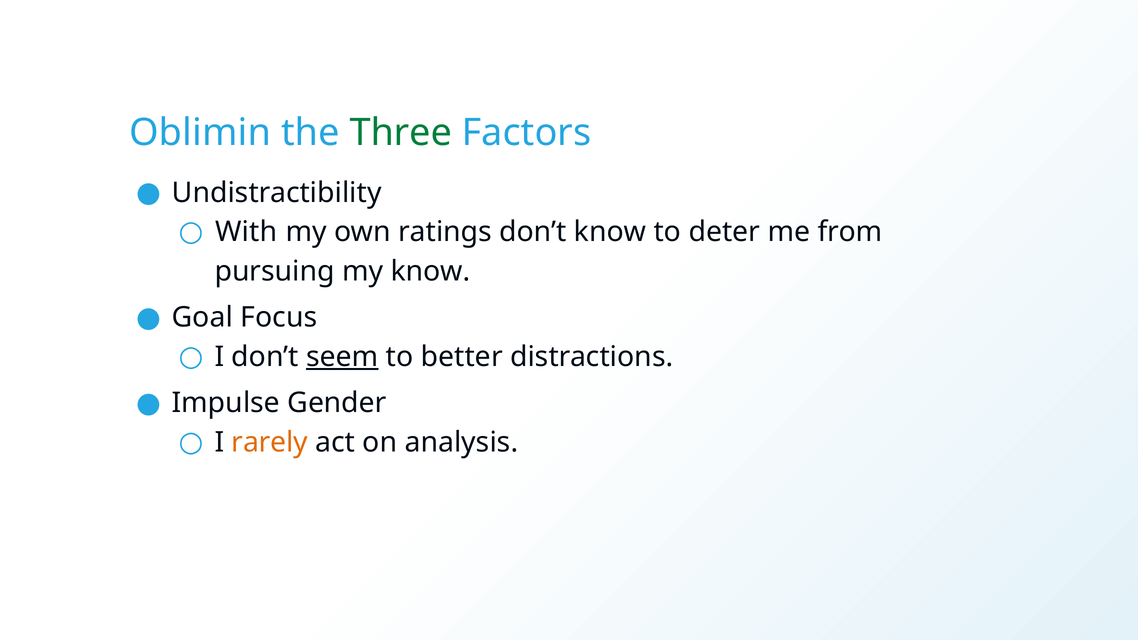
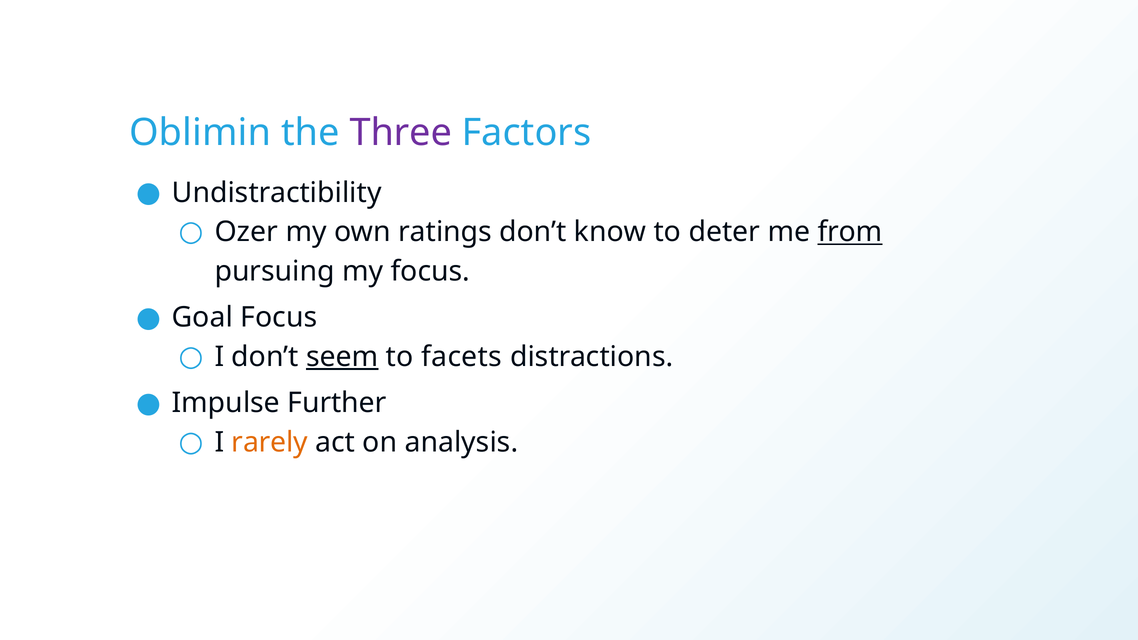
Three colour: green -> purple (401, 133)
With: With -> Ozer (246, 232)
from underline: none -> present (850, 232)
my know: know -> focus (430, 271)
better: better -> facets (462, 357)
Gender: Gender -> Further (337, 403)
